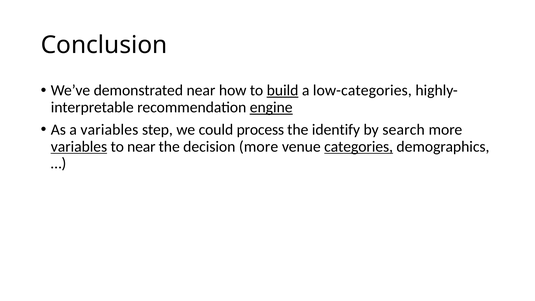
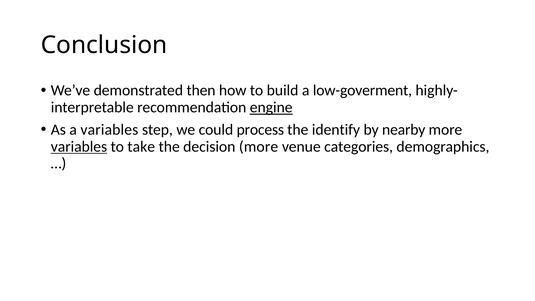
demonstrated near: near -> then (201, 90)
build underline: present -> none (283, 90)
low-categories: low-categories -> low-goverment (362, 90)
search: search -> nearby (404, 130)
to near: near -> take (141, 147)
categories underline: present -> none (359, 147)
